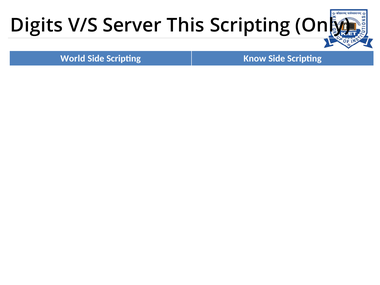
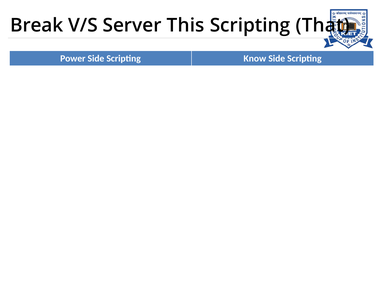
Digits: Digits -> Break (37, 25)
Only: Only -> That (323, 25)
World: World -> Power (73, 58)
